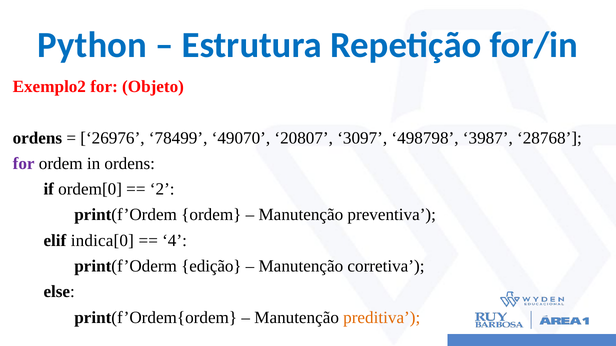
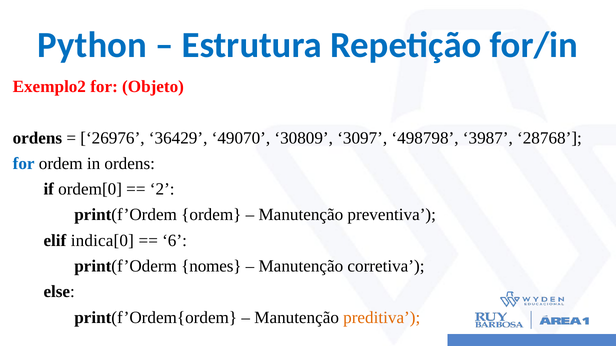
78499: 78499 -> 36429 (178, 138)
20807: 20807 -> 30809 (304, 138)
for colour: purple -> blue (24, 164)
4: 4 -> 6 (175, 241)
edição: edição -> nomes (211, 267)
